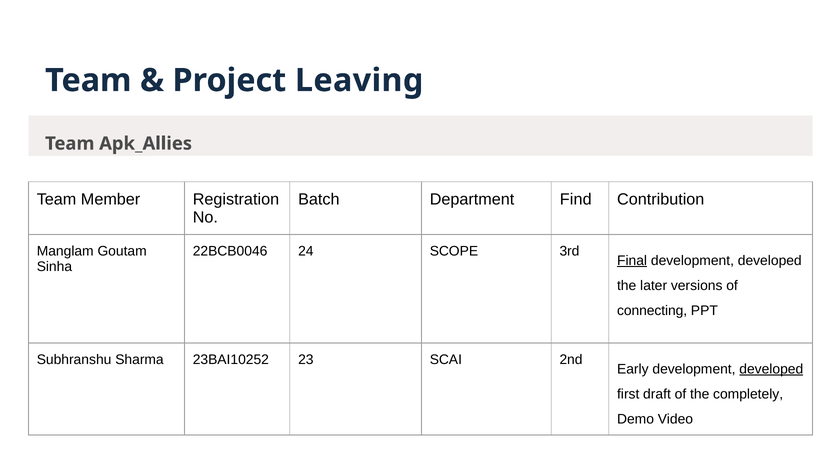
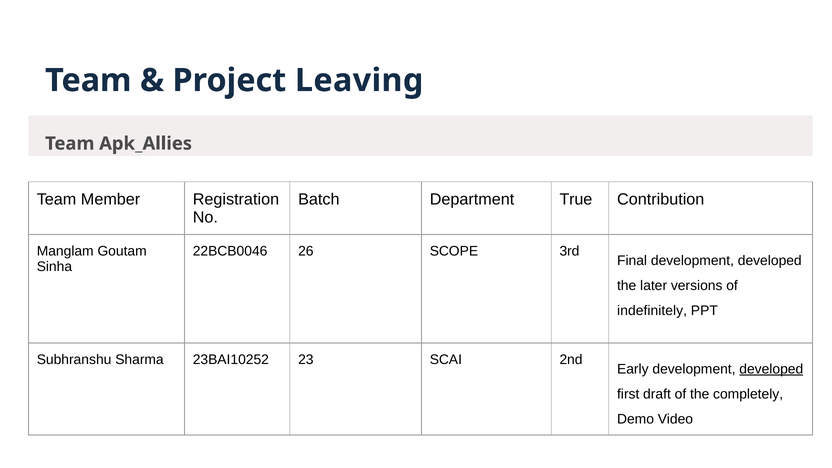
Find: Find -> True (576, 199)
24: 24 -> 26 (306, 251)
Final underline: present -> none (632, 261)
connecting: connecting -> indefinitely (652, 311)
